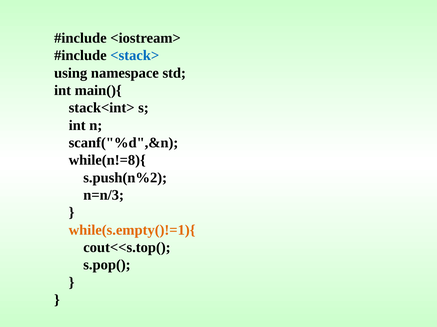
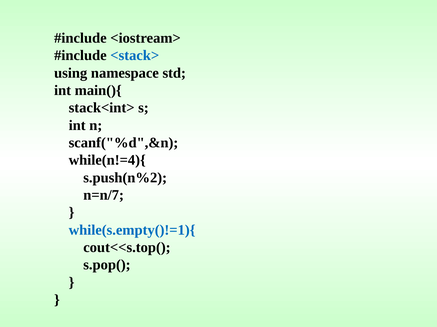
while(n!=8){: while(n!=8){ -> while(n!=4){ (107, 161)
n=n/3: n=n/3 -> n=n/7 (104, 195)
while(s.empty()!=1){ colour: orange -> blue (132, 230)
